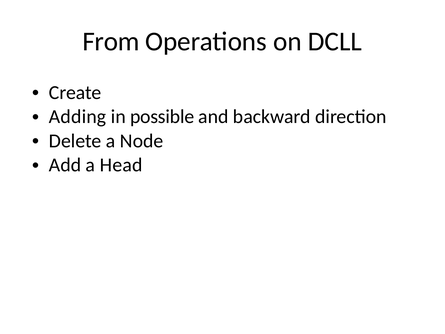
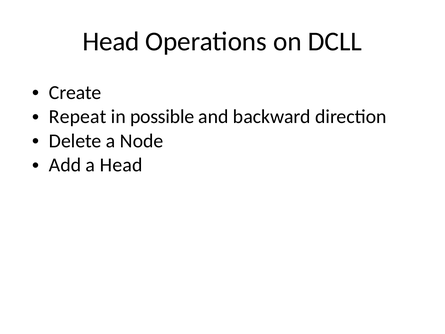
From: From -> Head (111, 41)
Adding: Adding -> Repeat (78, 117)
